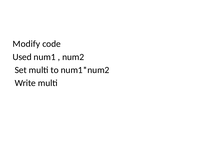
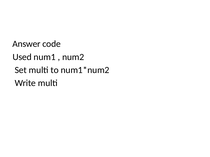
Modify: Modify -> Answer (26, 44)
